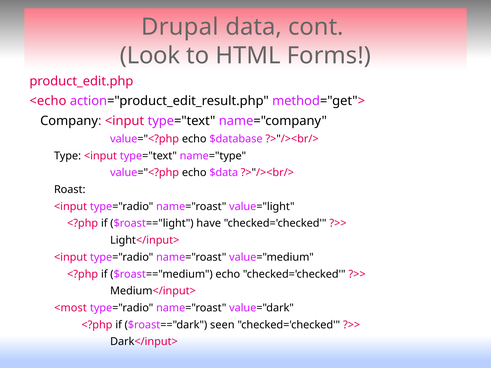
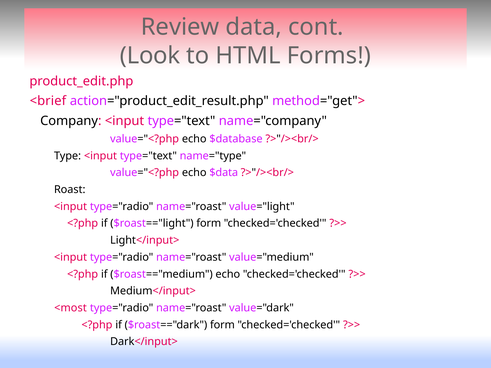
Drupal: Drupal -> Review (180, 27)
<echo: <echo -> <brief (48, 101)
$roast=="light have: have -> form (209, 224)
$roast=="dark seen: seen -> form (222, 325)
